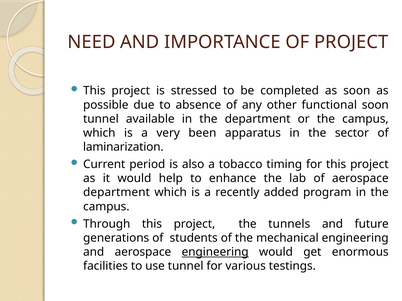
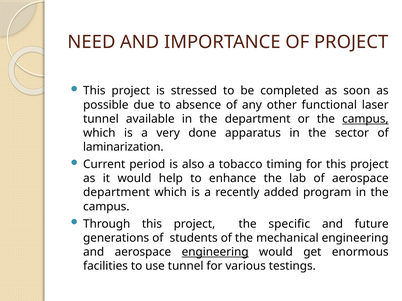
functional soon: soon -> laser (375, 105)
campus underline: none -> present (365, 119)
been: been -> done (202, 133)
tunnels: tunnels -> specific (289, 224)
